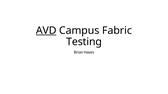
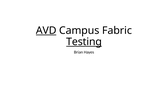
Testing underline: none -> present (84, 42)
